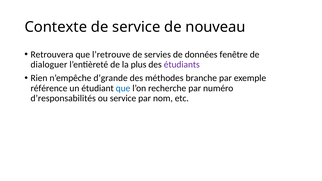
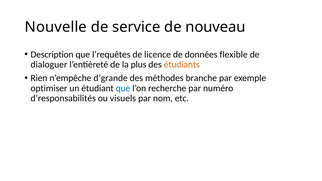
Contexte: Contexte -> Nouvelle (56, 27)
Retrouvera: Retrouvera -> Description (52, 54)
l’retrouve: l’retrouve -> l’requêtes (111, 54)
servies: servies -> licence (158, 54)
fenêtre: fenêtre -> flexible (234, 54)
étudiants colour: purple -> orange (182, 65)
référence: référence -> optimiser (49, 88)
ou service: service -> visuels (123, 98)
